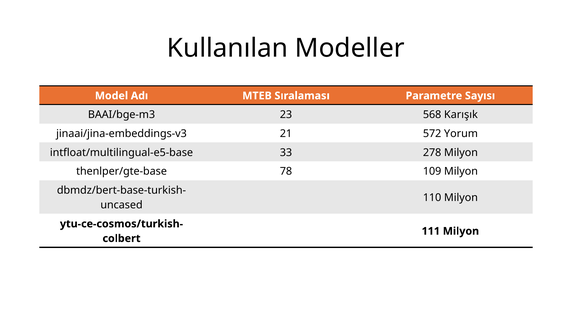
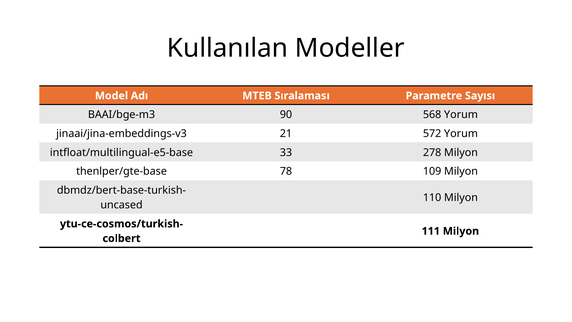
23: 23 -> 90 (286, 115)
568 Karışık: Karışık -> Yorum (461, 115)
